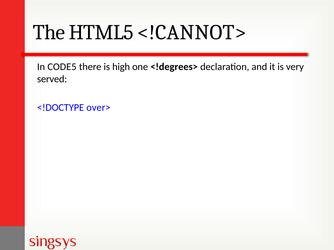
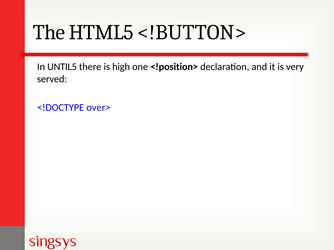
<!CANNOT>: <!CANNOT> -> <!BUTTON> (192, 32)
CODE5: CODE5 -> UNTIL5 (62, 67)
<!degrees>: <!degrees> -> <!position> (174, 67)
